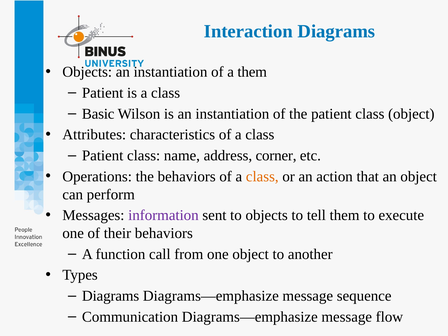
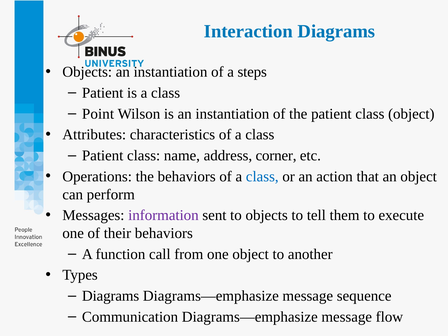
a them: them -> steps (252, 72)
Basic: Basic -> Point (98, 114)
class colour: orange -> blue (262, 176)
